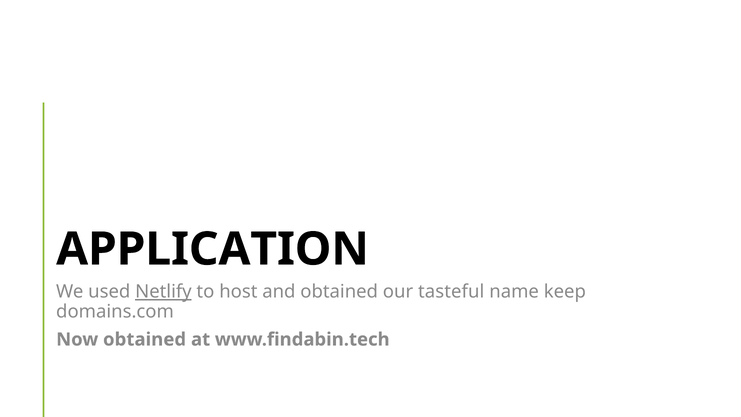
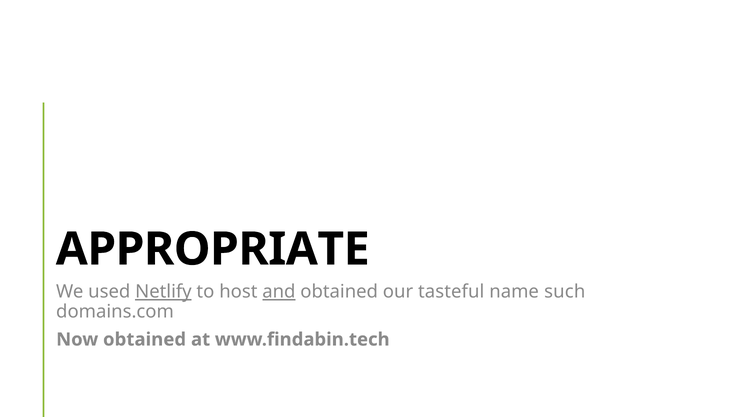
APPLICATION: APPLICATION -> APPROPRIATE (213, 249)
and underline: none -> present (279, 292)
keep: keep -> such (565, 292)
